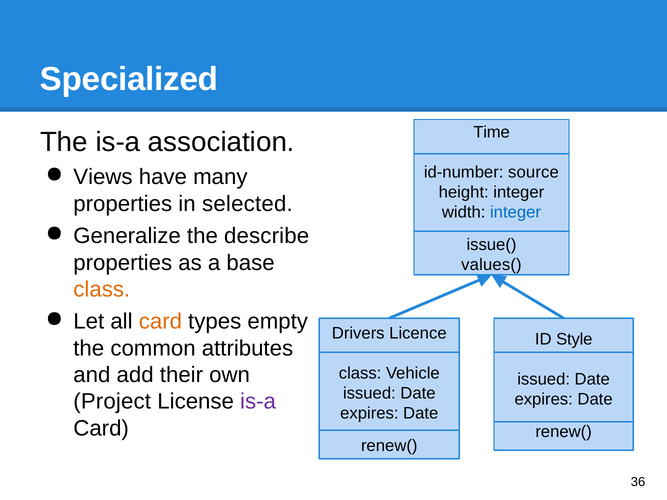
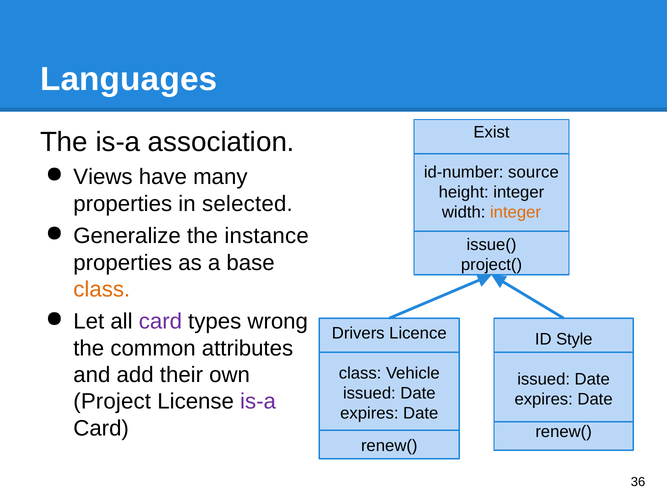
Specialized: Specialized -> Languages (129, 79)
Time: Time -> Exist (491, 132)
integer colour: blue -> orange (516, 212)
describe: describe -> instance (267, 236)
values(: values( -> project( (492, 265)
card colour: orange -> purple (160, 322)
empty: empty -> wrong (278, 322)
